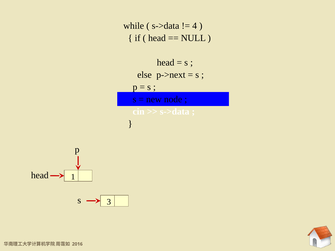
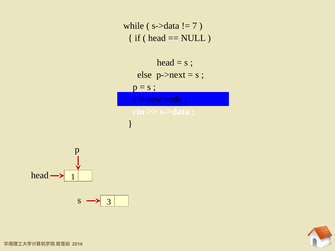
4: 4 -> 7 (195, 26)
